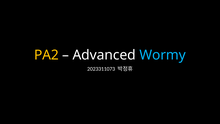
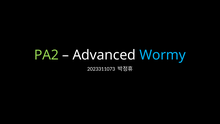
PA2 colour: yellow -> light green (46, 55)
